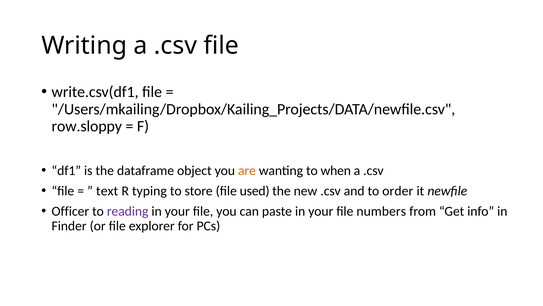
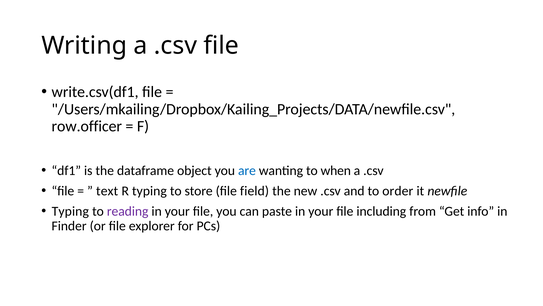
row.sloppy: row.sloppy -> row.officer (87, 126)
are colour: orange -> blue (247, 170)
used: used -> field (255, 191)
Officer: Officer -> Typing (70, 211)
numbers: numbers -> including (381, 211)
